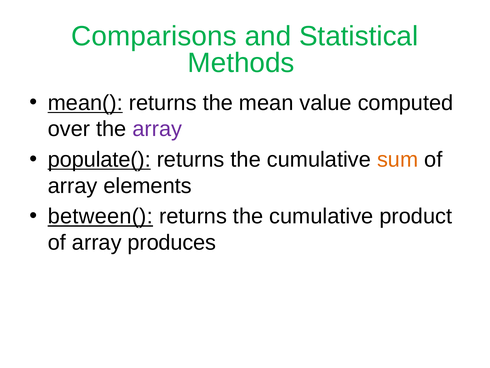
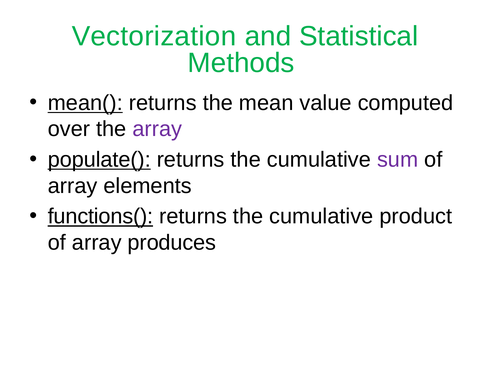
Comparisons: Comparisons -> Vectorization (154, 36)
sum colour: orange -> purple (398, 159)
between(: between( -> functions( (101, 216)
